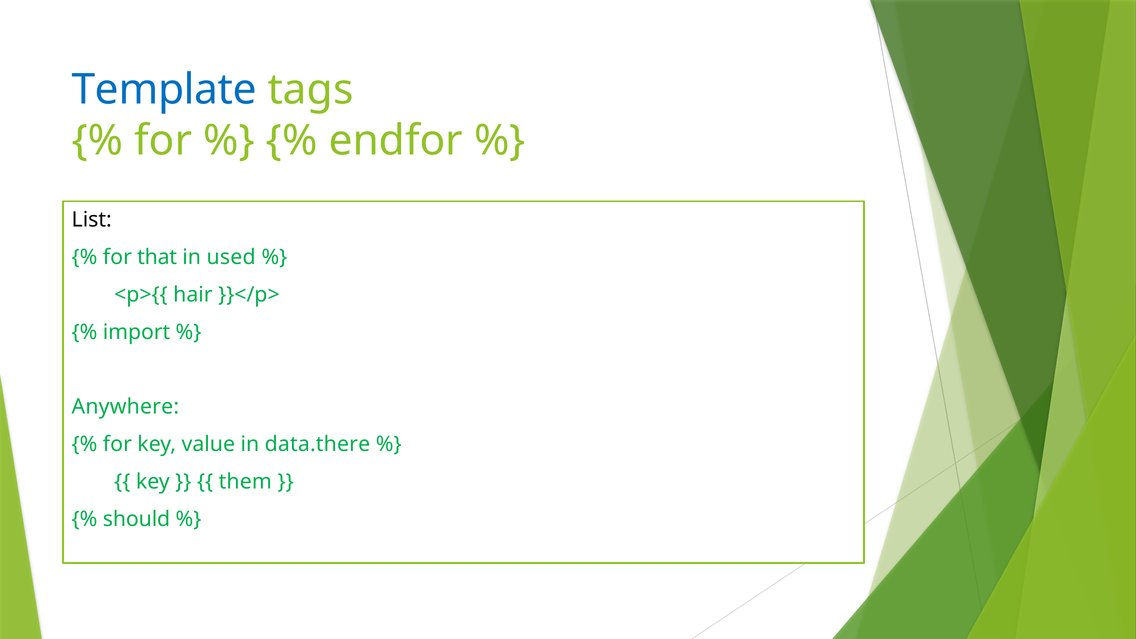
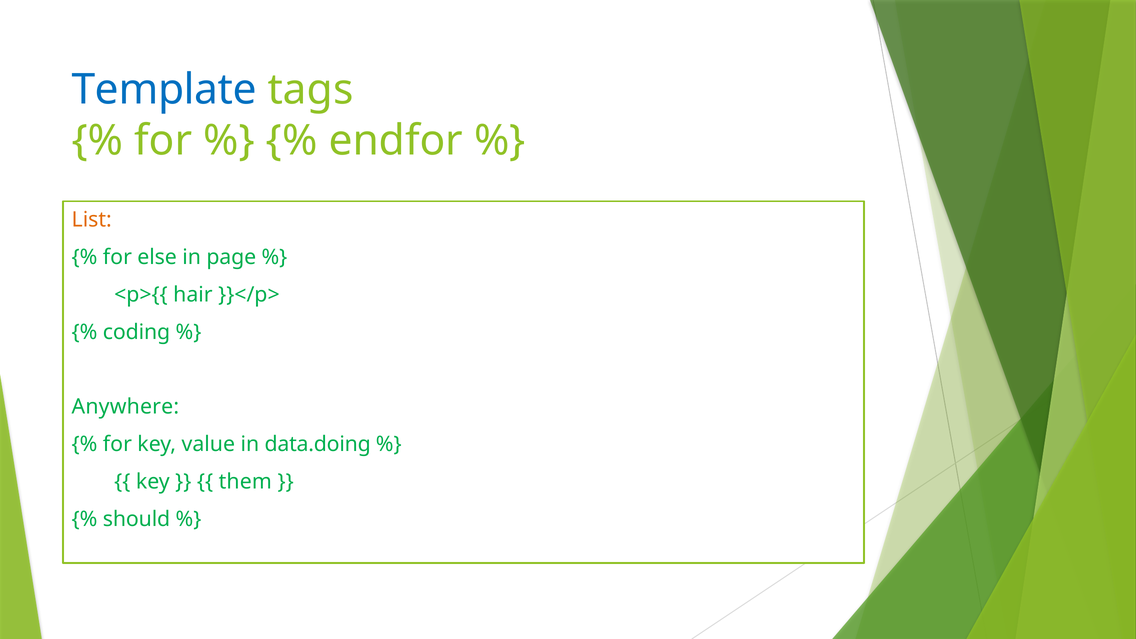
List colour: black -> orange (92, 220)
that: that -> else (157, 257)
used: used -> page (231, 257)
import: import -> coding (137, 332)
data.there: data.there -> data.doing (318, 444)
